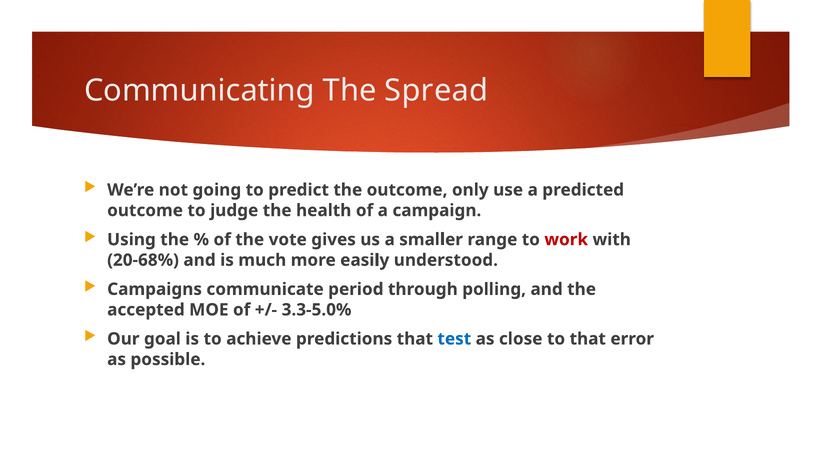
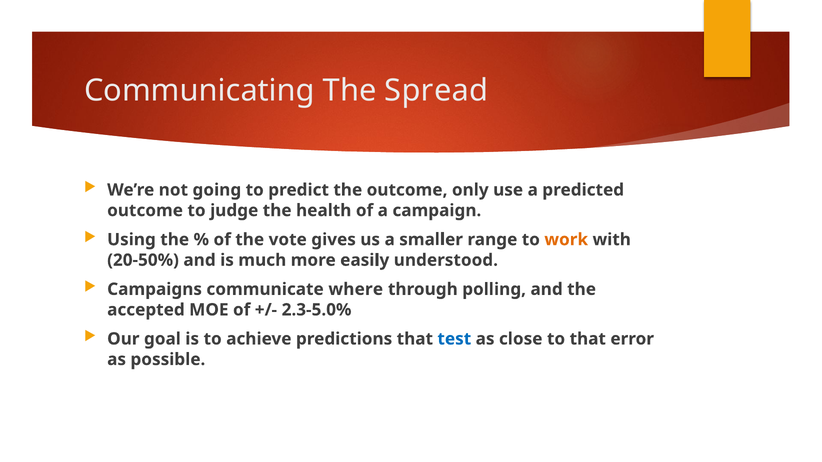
work colour: red -> orange (566, 240)
20-68%: 20-68% -> 20-50% (143, 260)
period: period -> where (356, 289)
3.3-5.0%: 3.3-5.0% -> 2.3-5.0% (317, 310)
